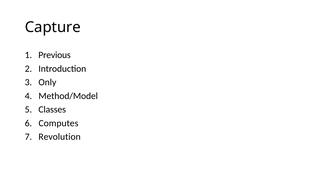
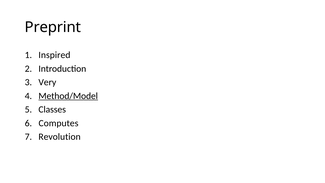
Capture: Capture -> Preprint (53, 27)
Previous: Previous -> Inspired (54, 55)
Only: Only -> Very (47, 82)
Method/Model underline: none -> present (68, 96)
